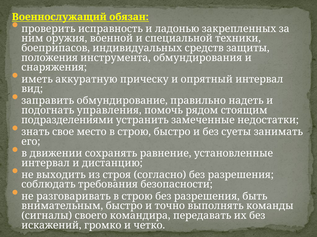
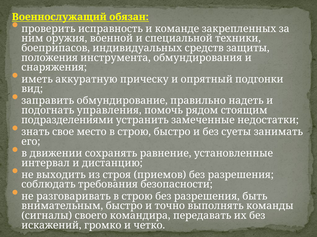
ладонью: ладонью -> команде (177, 29)
опрятный интервал: интервал -> подгонки (259, 79)
согласно: согласно -> приемов (160, 175)
